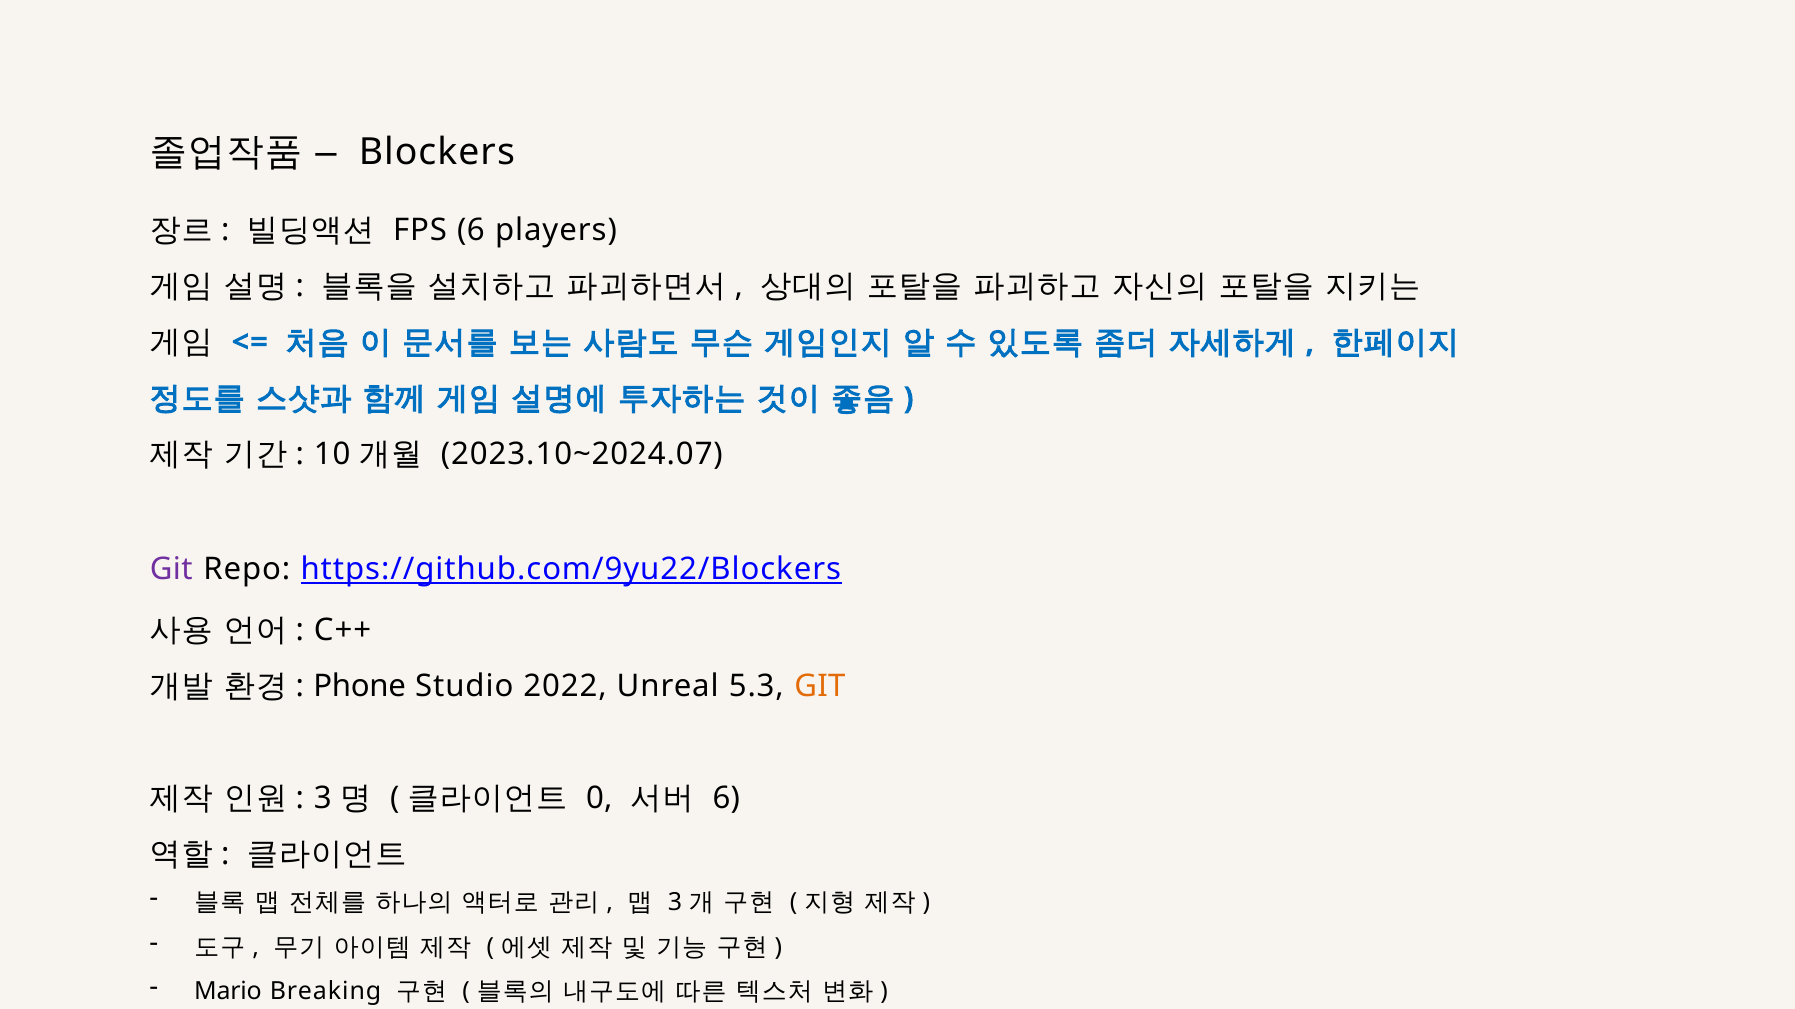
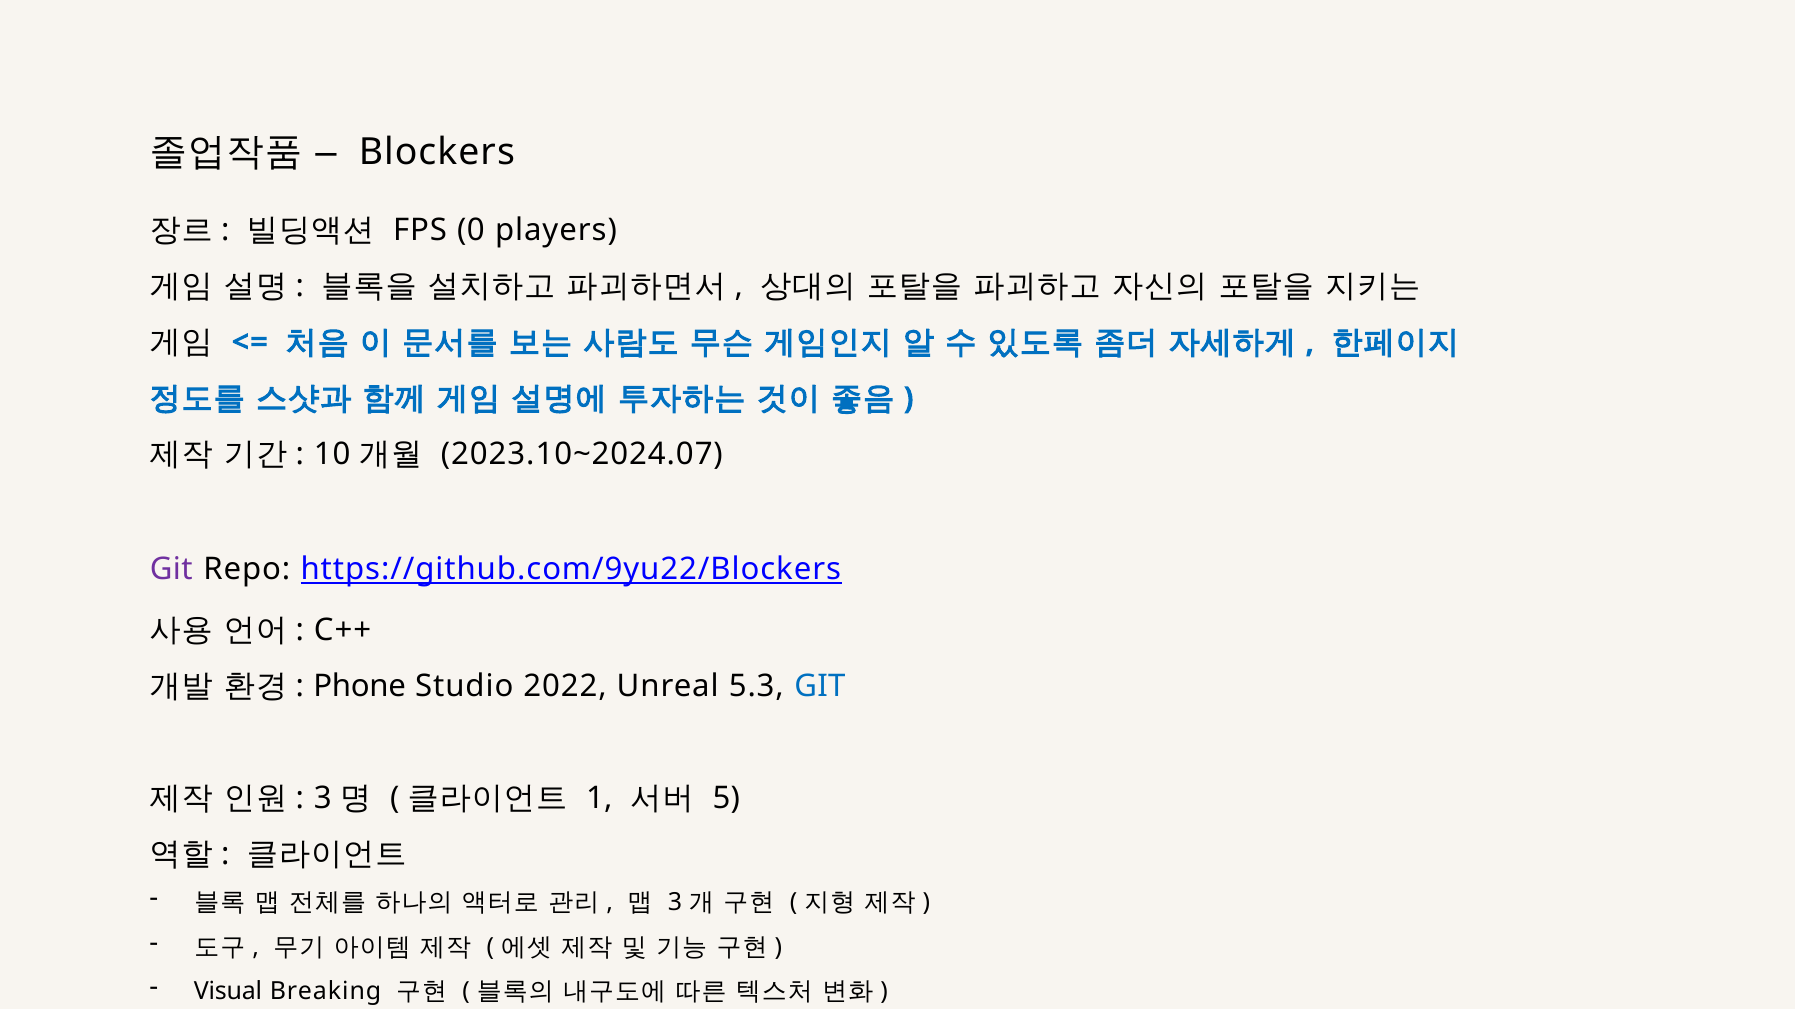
FPS 6: 6 -> 0 (471, 230)
GIT colour: orange -> blue (820, 686)
0: 0 -> 1 (599, 798)
6: 6 -> 5 (726, 798)
Mario: Mario -> Visual (228, 992)
